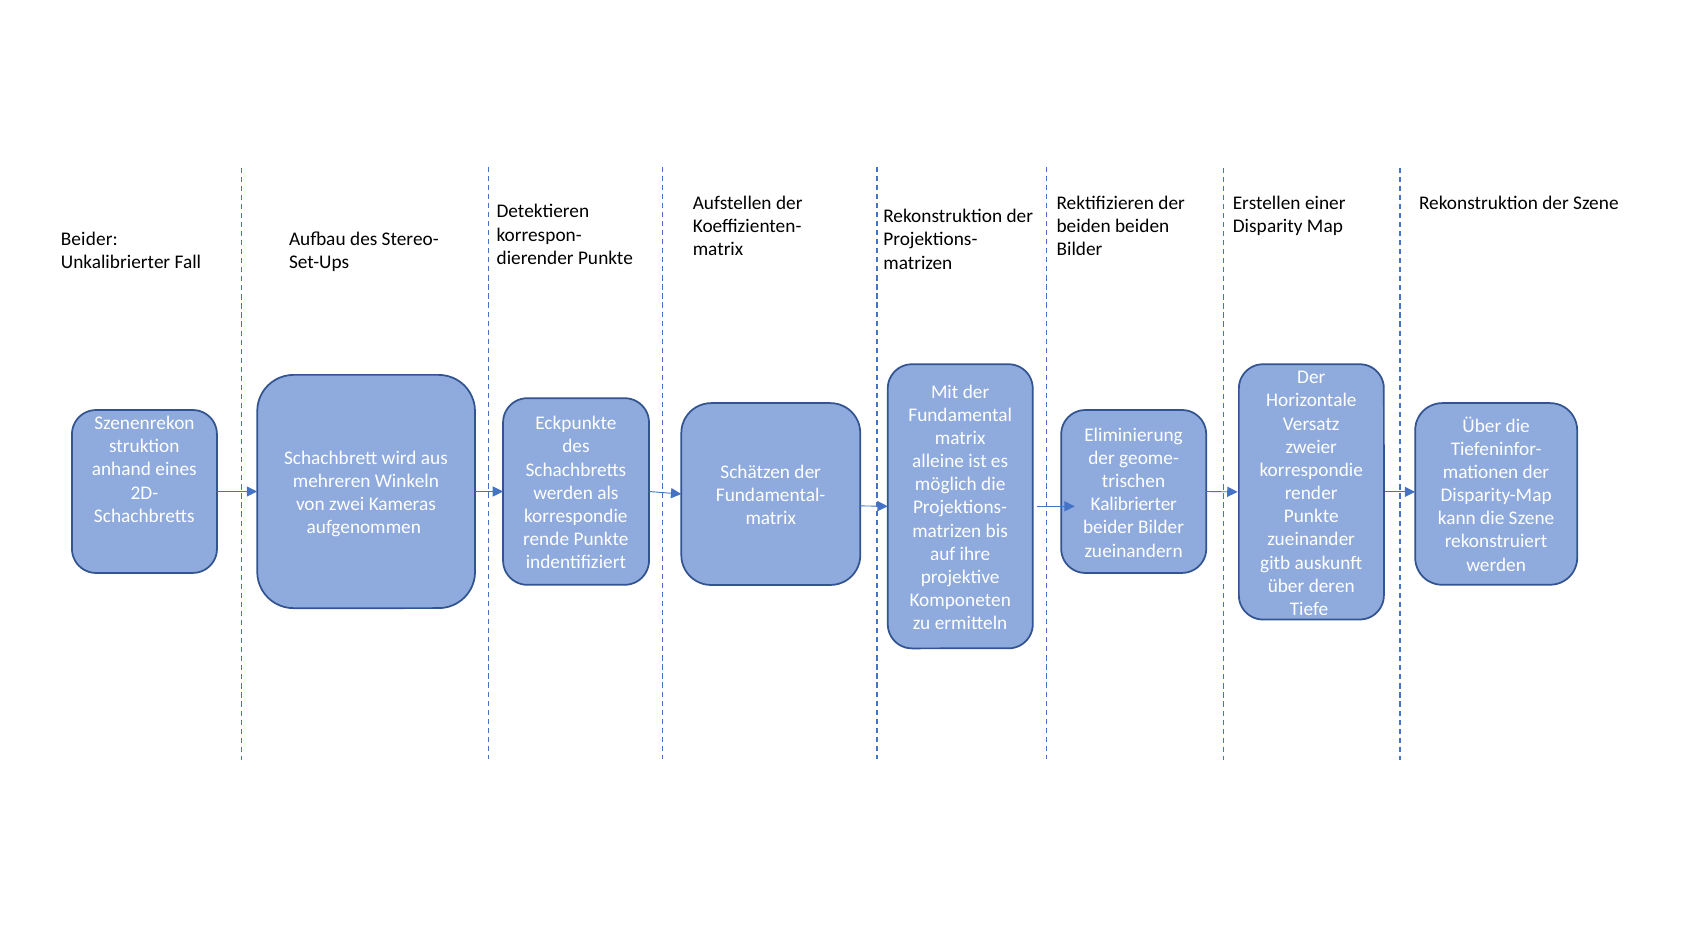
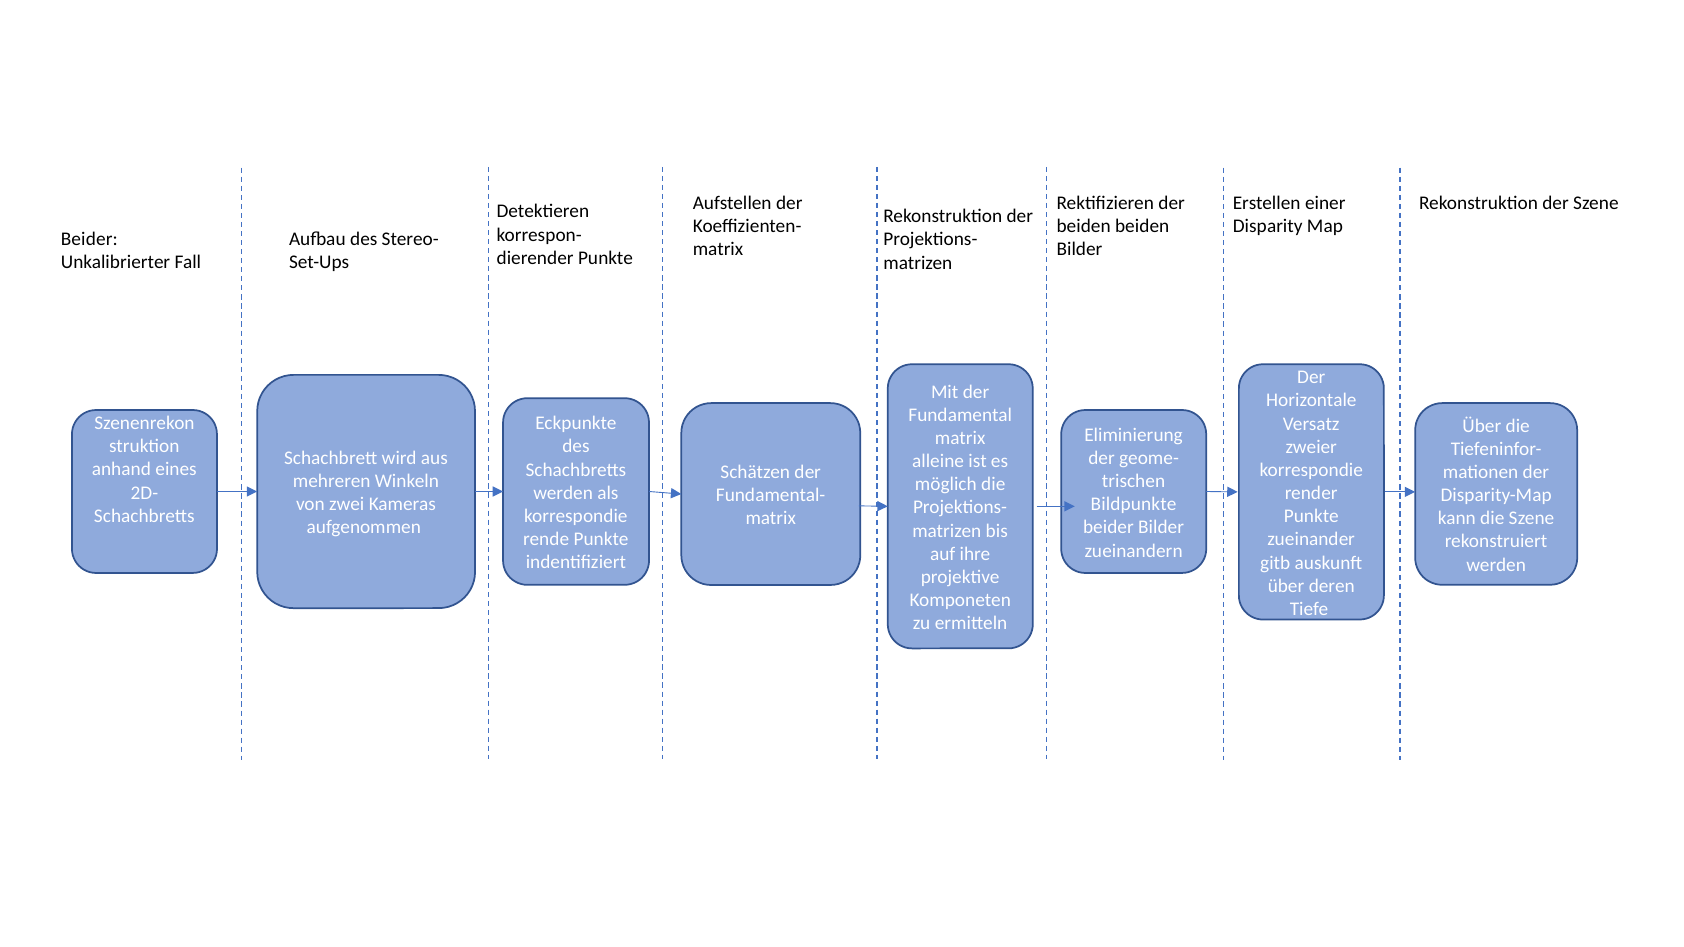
Kalibrierter: Kalibrierter -> Bildpunkte (1134, 504)
